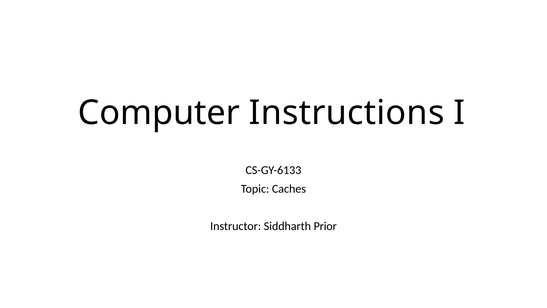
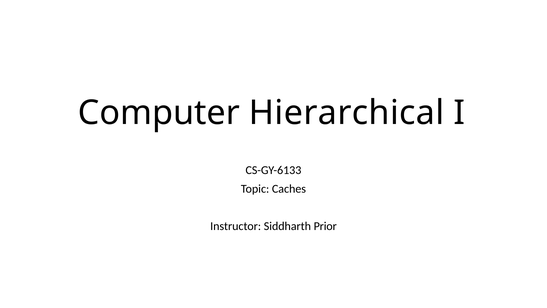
Instructions: Instructions -> Hierarchical (347, 113)
